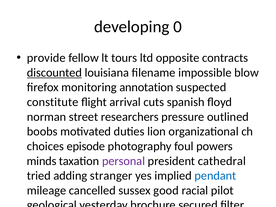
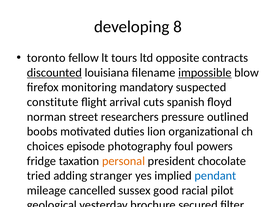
0: 0 -> 8 (177, 27)
provide: provide -> toronto (46, 58)
impossible underline: none -> present (205, 73)
annotation: annotation -> mandatory (146, 87)
minds: minds -> fridge (42, 161)
personal colour: purple -> orange (124, 161)
cathedral: cathedral -> chocolate (222, 161)
